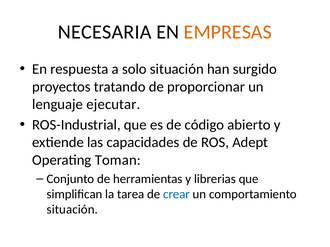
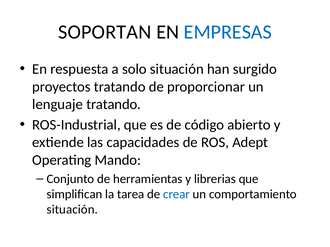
NECESARIA: NECESARIA -> SOPORTAN (105, 32)
EMPRESAS colour: orange -> blue (228, 32)
lenguaje ejecutar: ejecutar -> tratando (114, 104)
Toman: Toman -> Mando (118, 160)
